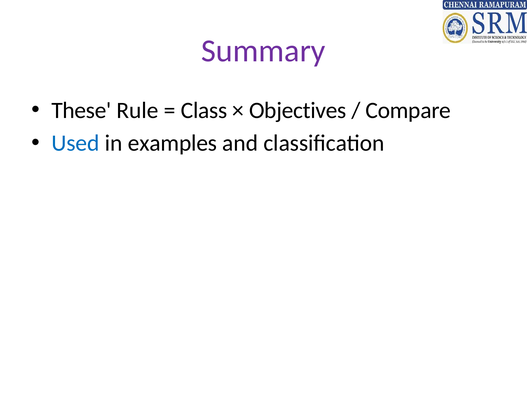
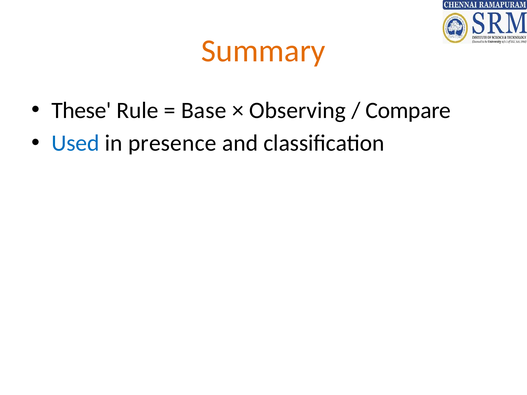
Summary colour: purple -> orange (263, 51)
Class: Class -> Base (204, 111)
Objectives: Objectives -> Observing (298, 111)
examples: examples -> presence (172, 143)
